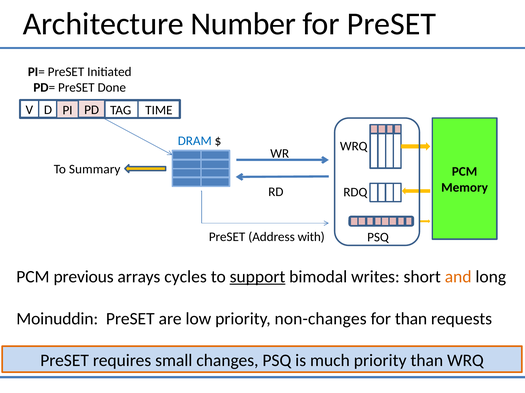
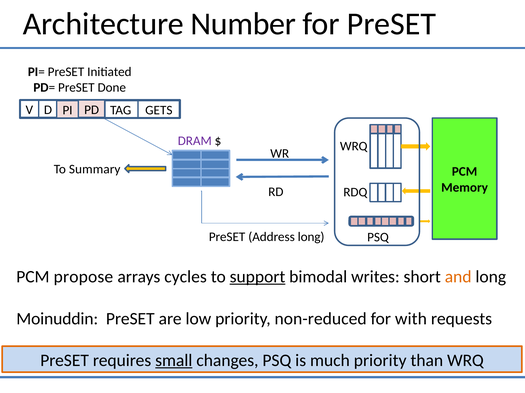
TIME: TIME -> GETS (159, 110)
DRAM colour: blue -> purple (195, 141)
Address with: with -> long (311, 237)
previous: previous -> propose (83, 277)
non-changes: non-changes -> non-reduced (321, 319)
for than: than -> with (411, 319)
small underline: none -> present (174, 361)
